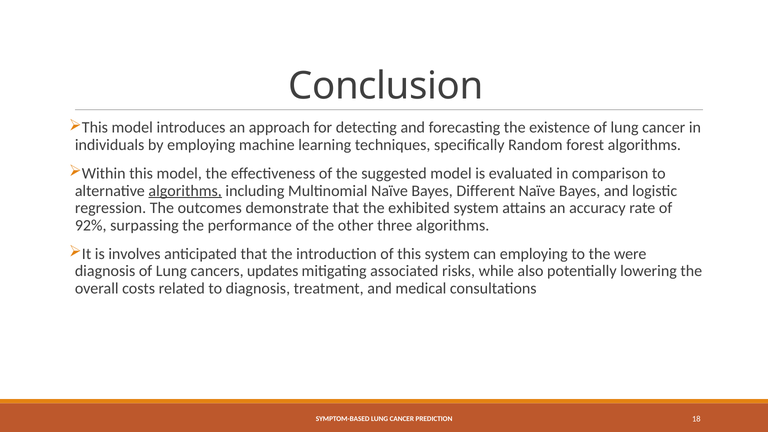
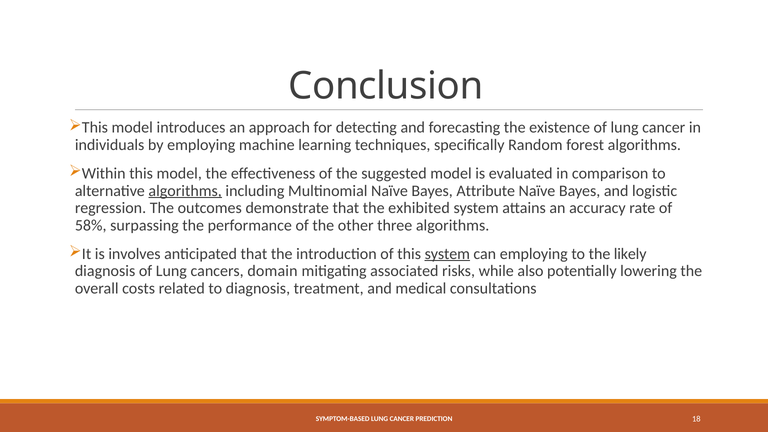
Different: Different -> Attribute (486, 191)
92%: 92% -> 58% (91, 225)
system underline: none -> present (447, 254)
were: were -> likely (630, 254)
updates: updates -> domain (273, 271)
